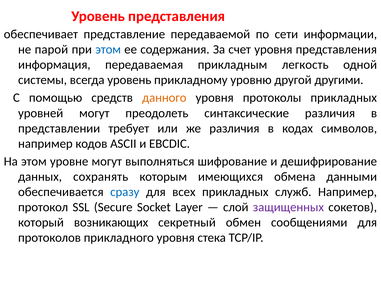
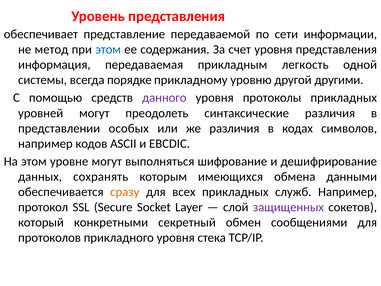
парой: парой -> метод (51, 49)
всегда уровень: уровень -> порядке (129, 80)
данного colour: orange -> purple (164, 98)
требует: требует -> особых (129, 128)
сразу colour: blue -> orange (125, 192)
возникающих: возникающих -> конкретными (111, 222)
